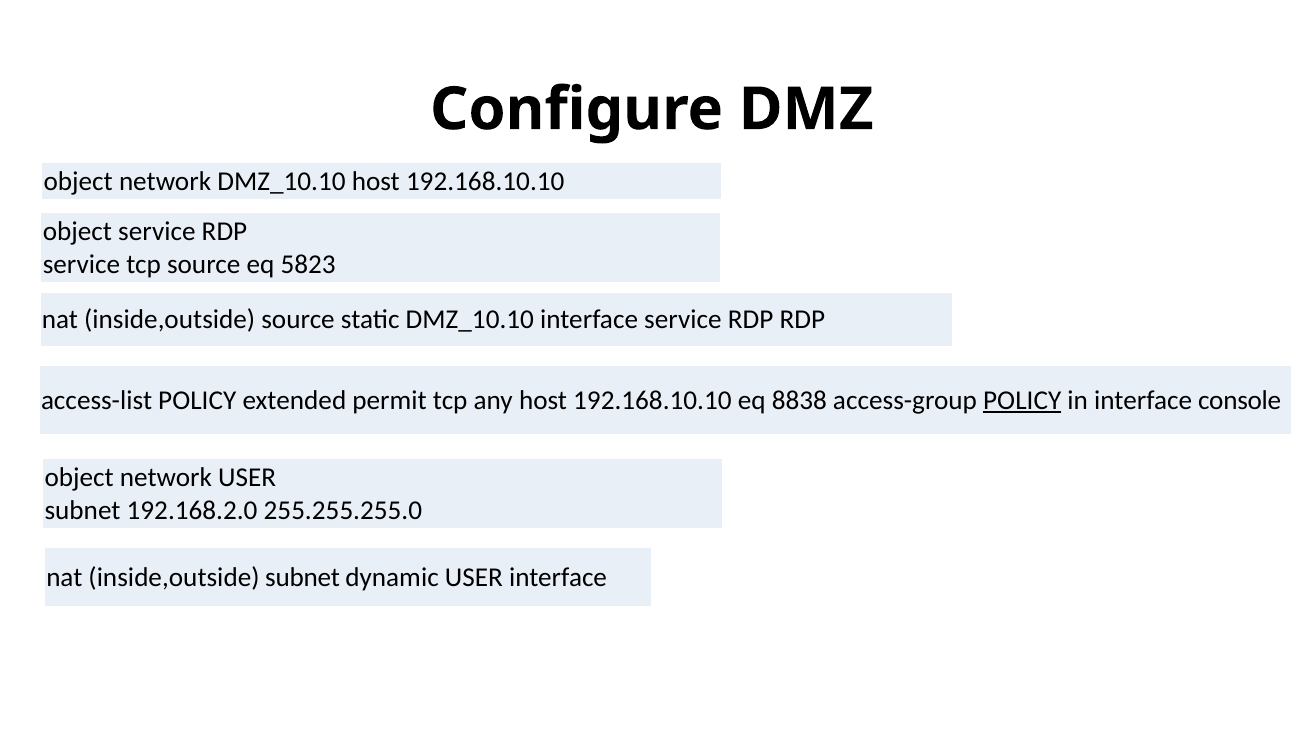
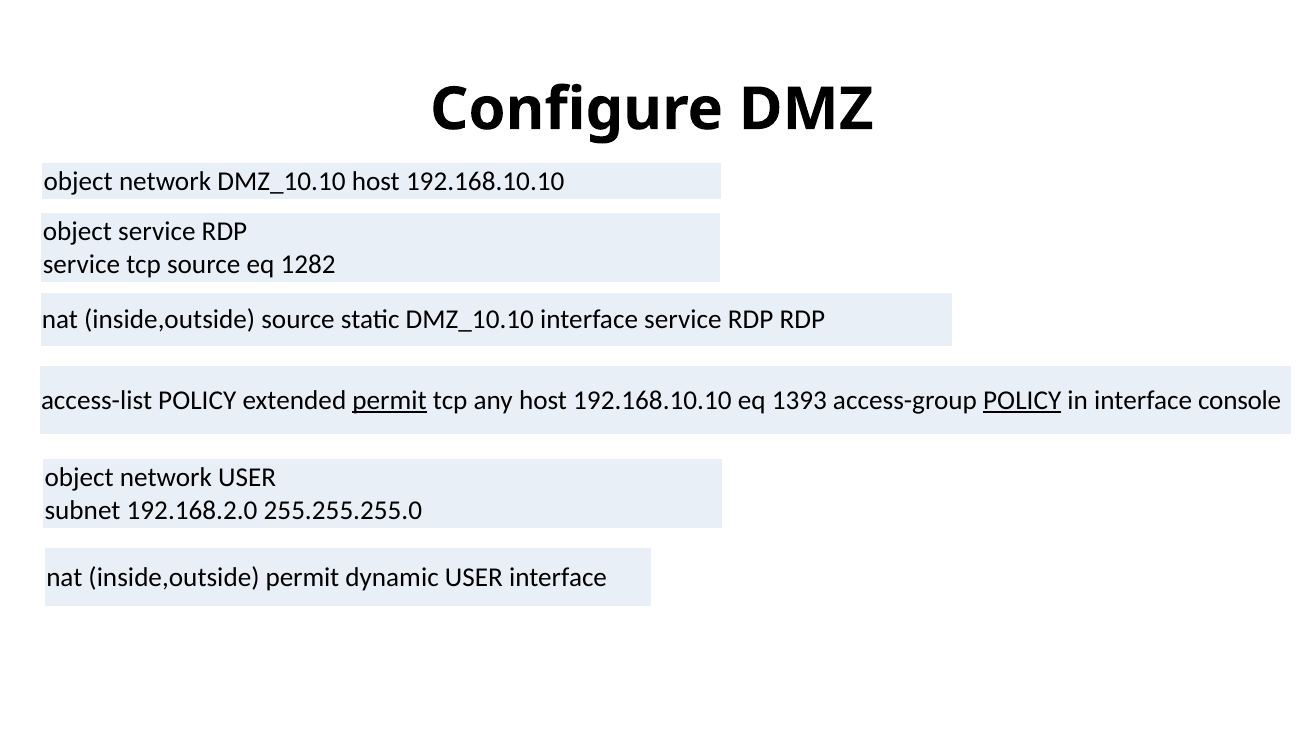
5823: 5823 -> 1282 (308, 265)
permit underline: none -> present (390, 401)
8838: 8838 -> 1393 (799, 401)
inside,outside subnet: subnet -> permit (302, 578)
